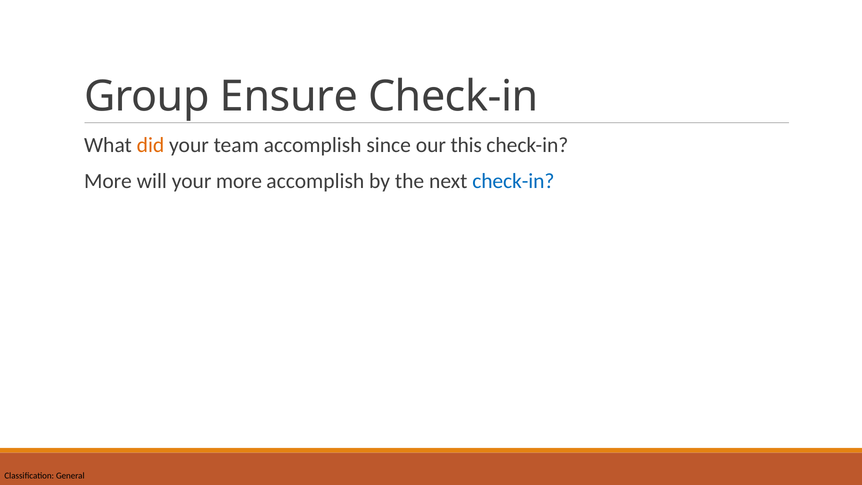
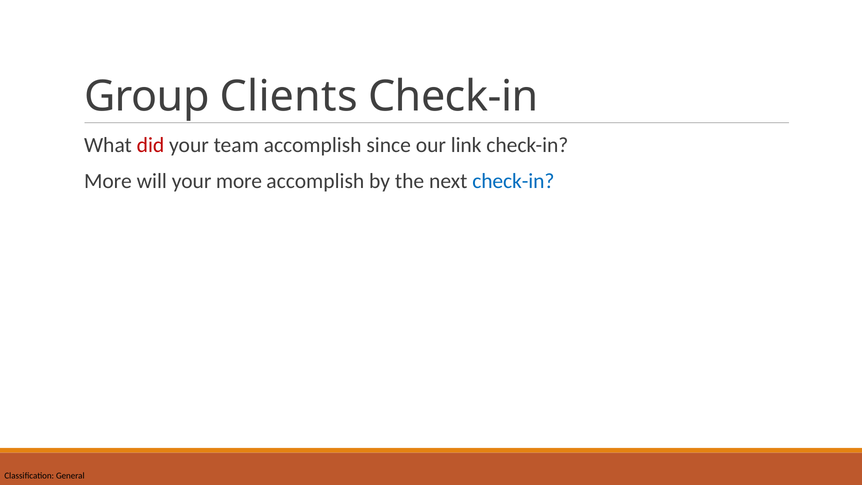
Ensure: Ensure -> Clients (289, 97)
did colour: orange -> red (150, 145)
this: this -> link (466, 145)
